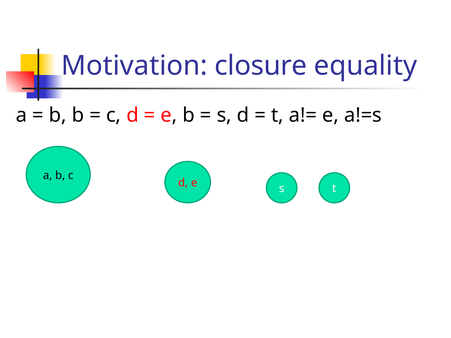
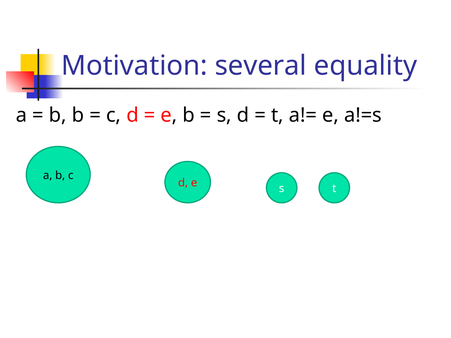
closure: closure -> several (261, 66)
